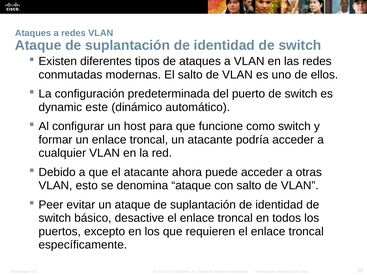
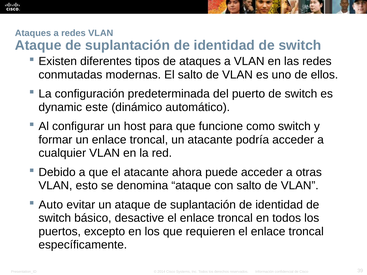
Peer: Peer -> Auto (51, 205)
